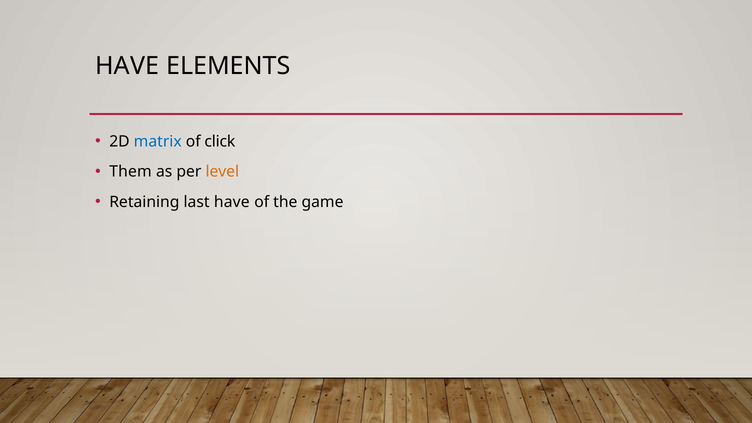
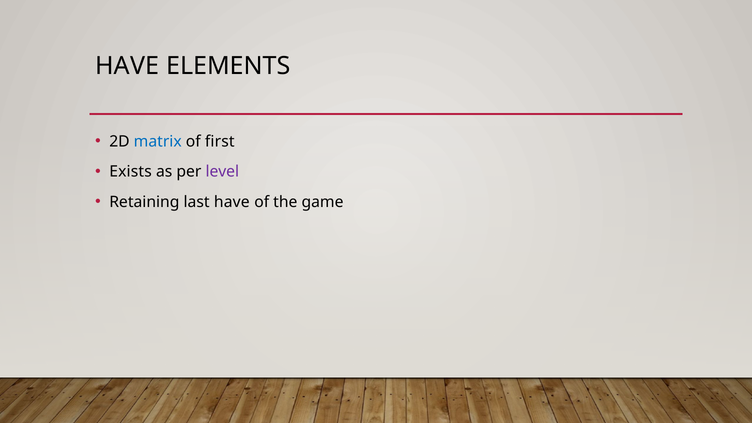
click: click -> first (220, 141)
Them: Them -> Exists (131, 172)
level colour: orange -> purple (222, 172)
